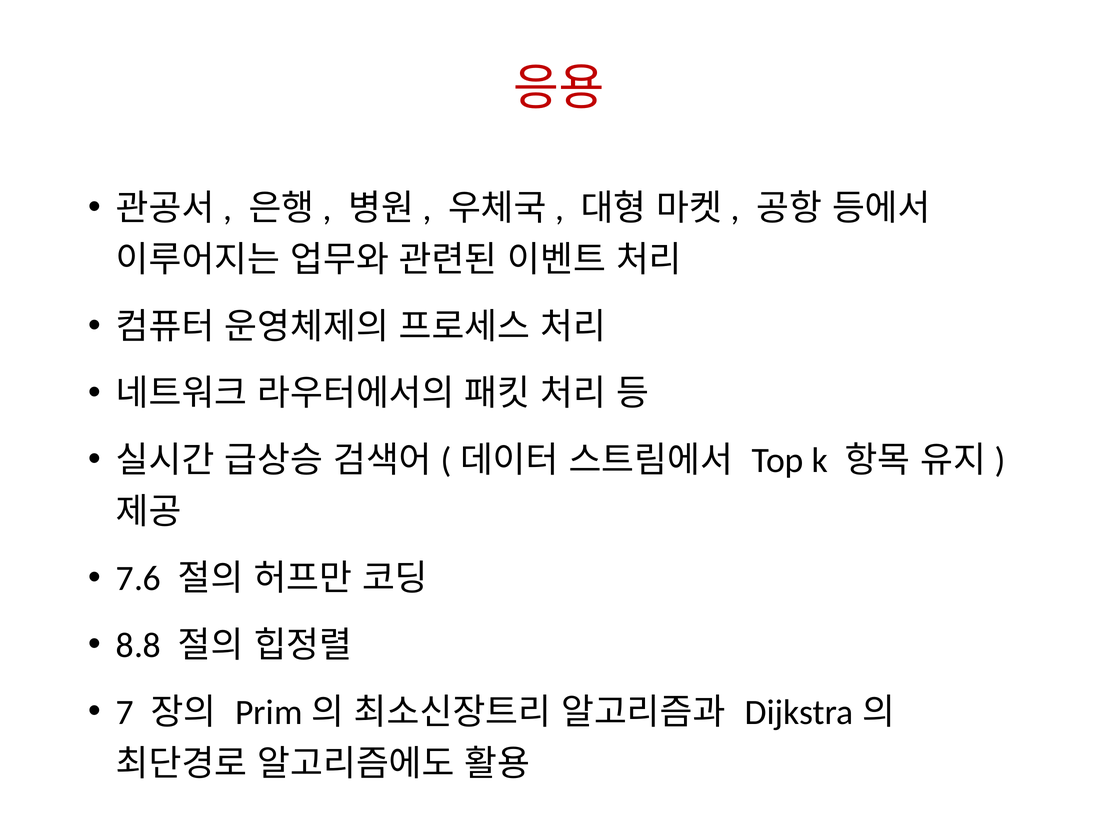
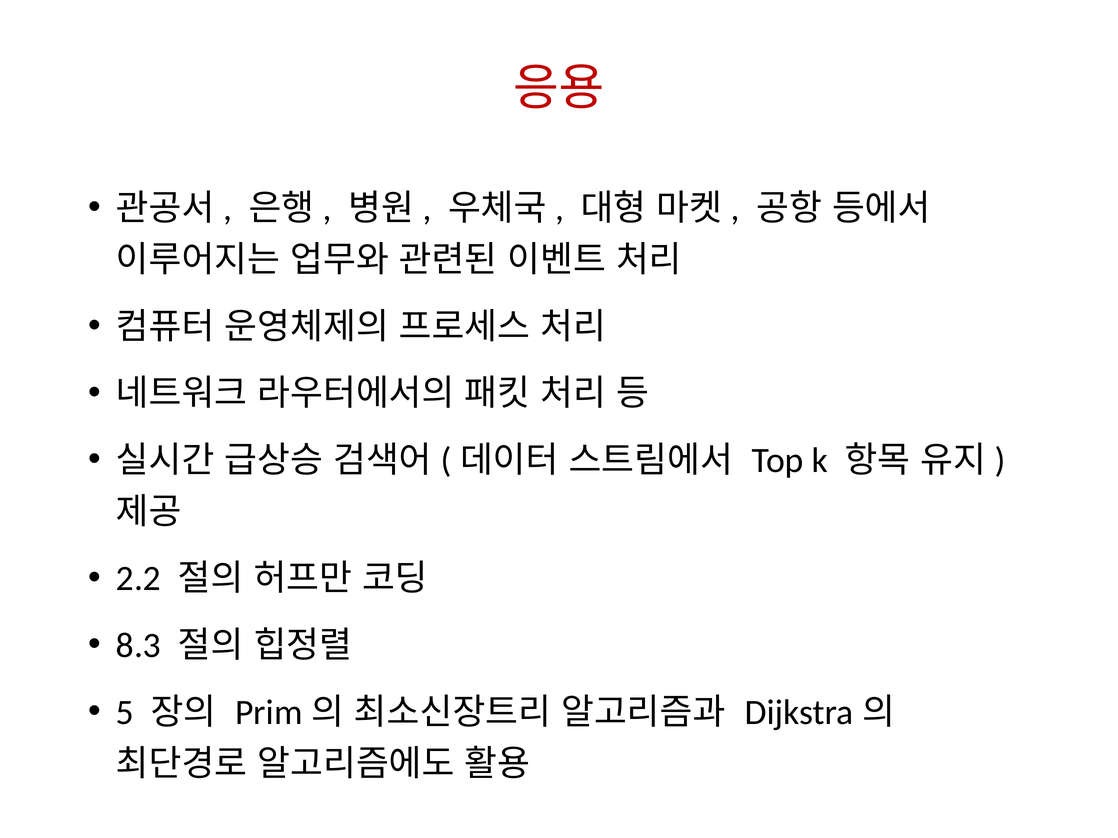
7.6: 7.6 -> 2.2 (139, 579)
8.8: 8.8 -> 8.3 (139, 646)
7: 7 -> 5 (125, 713)
